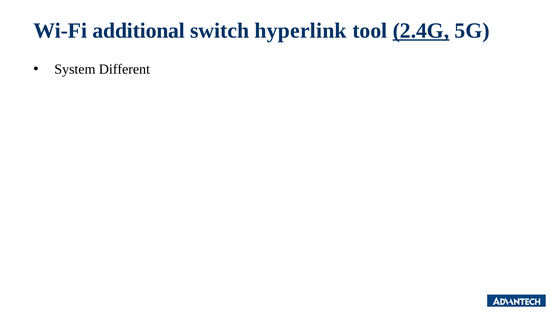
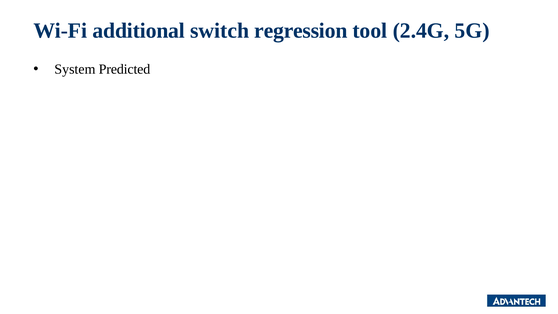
hyperlink: hyperlink -> regression (301, 31)
2.4G underline: present -> none (421, 31)
Different: Different -> Predicted (125, 69)
